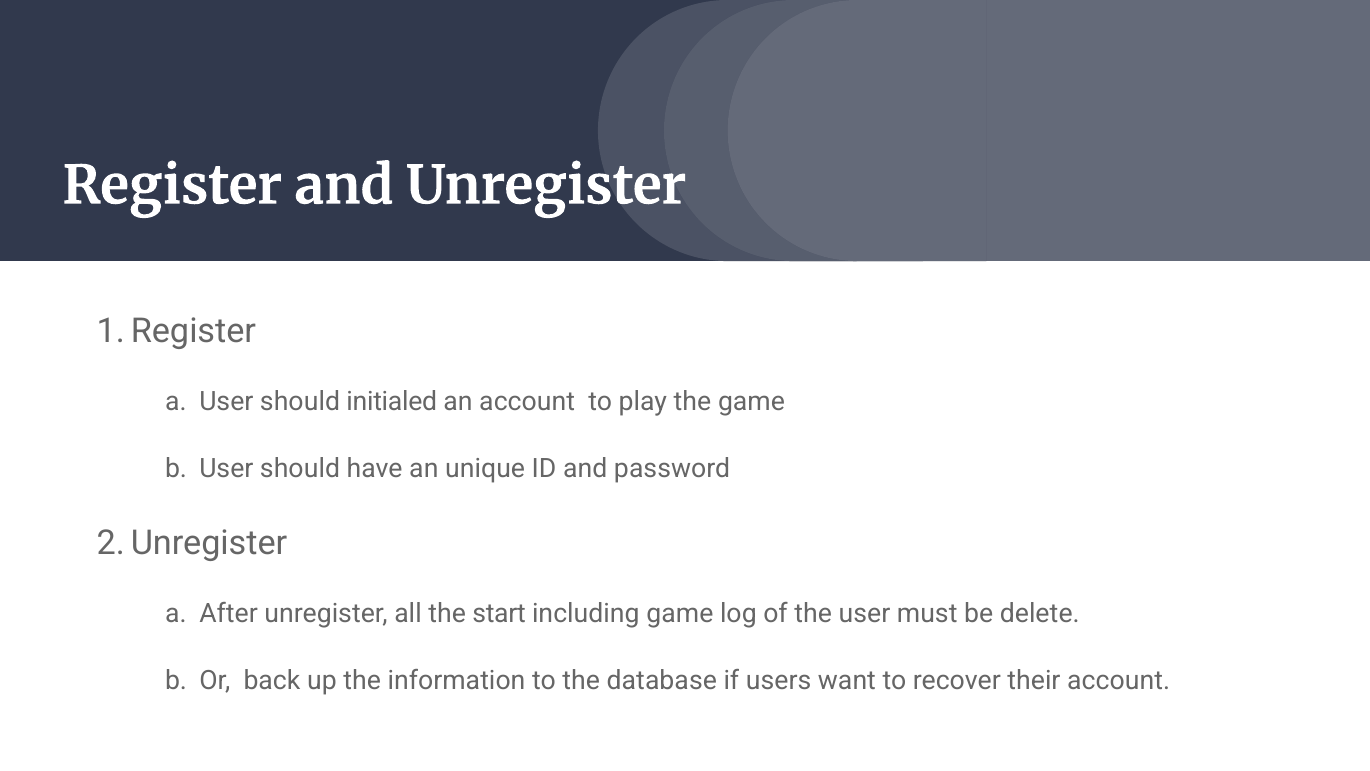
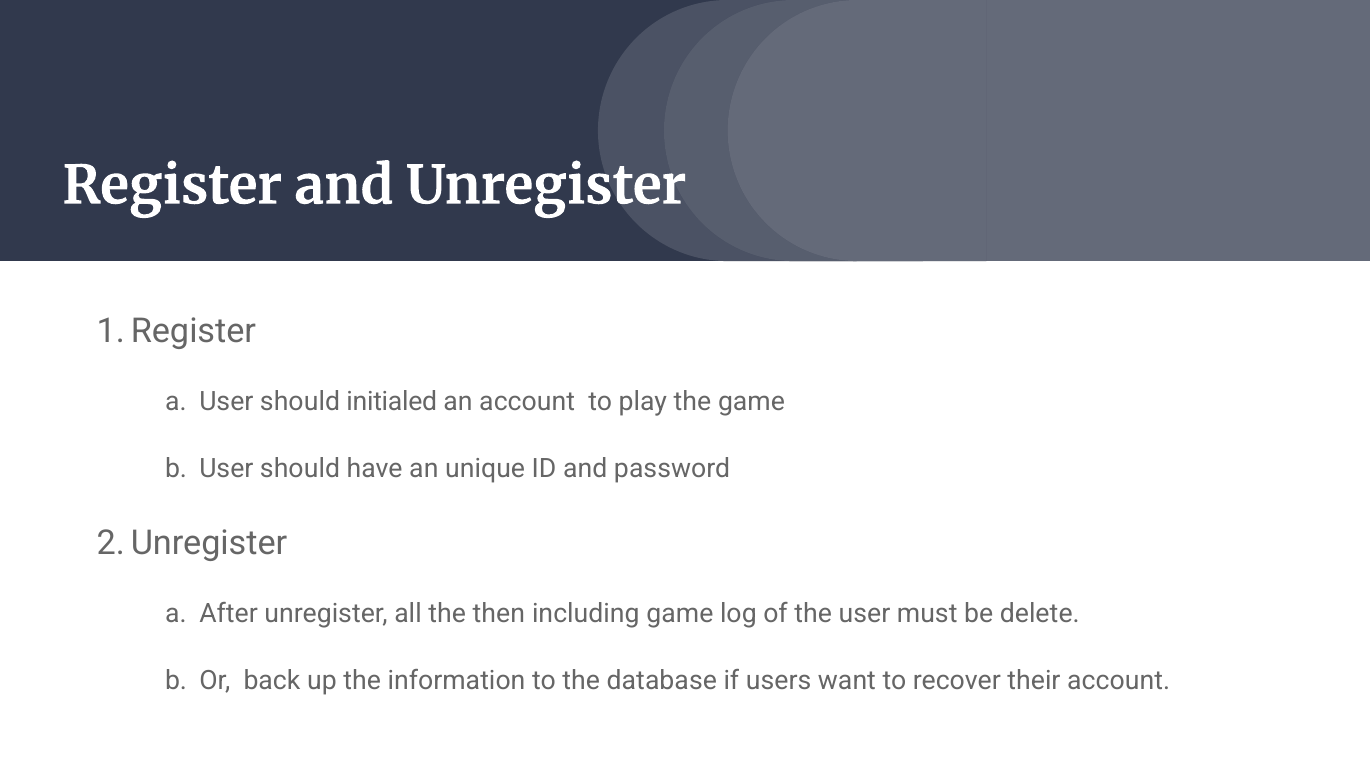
start: start -> then (499, 614)
